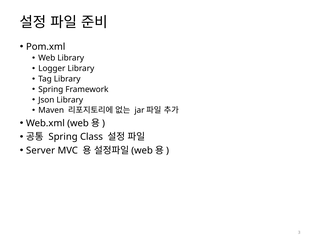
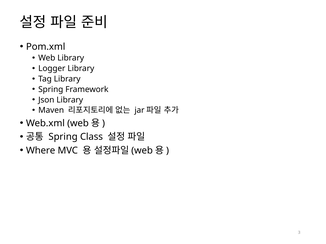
Server: Server -> Where (41, 151)
